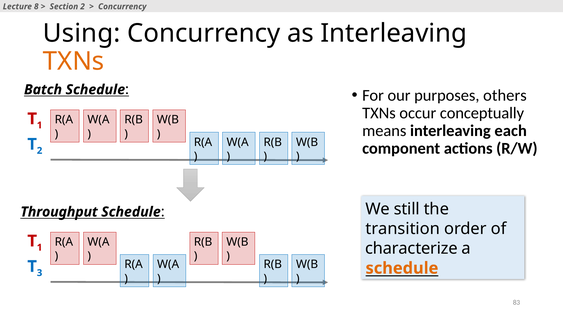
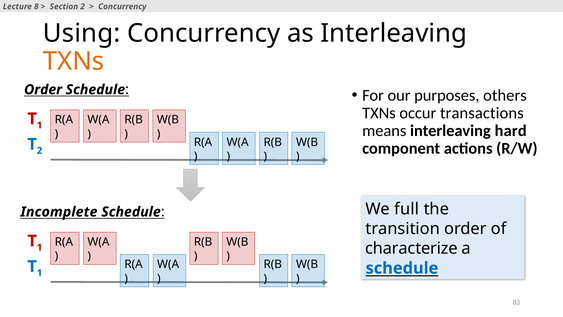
Batch: Batch -> Order (43, 90)
conceptually: conceptually -> transactions (482, 113)
each: each -> hard (511, 131)
still: still -> full (407, 209)
Throughput: Throughput -> Incomplete (59, 212)
3: 3 -> 1 (40, 273)
schedule colour: orange -> blue (402, 268)
